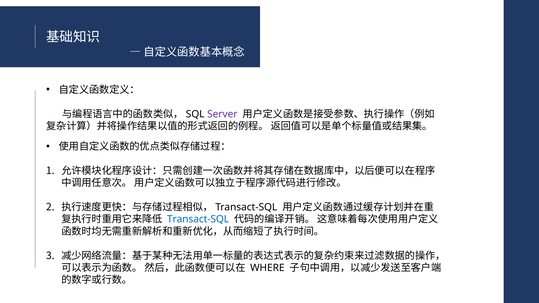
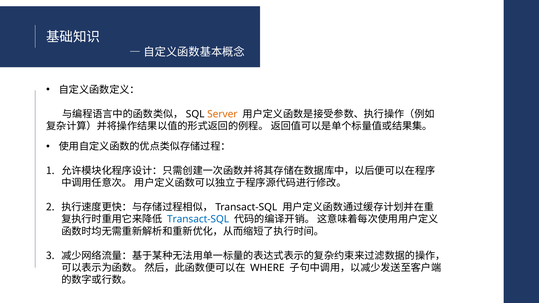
Server colour: purple -> orange (222, 114)
